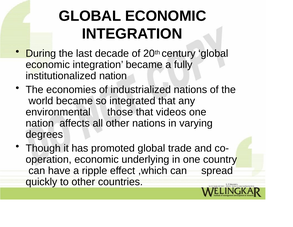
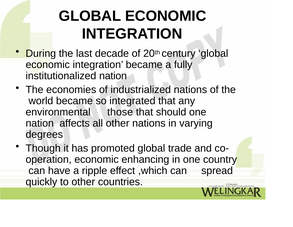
videos: videos -> should (171, 112)
underlying: underlying -> enhancing (145, 159)
